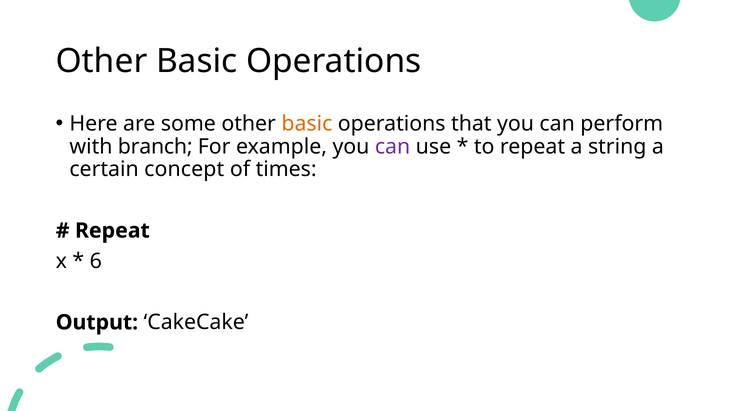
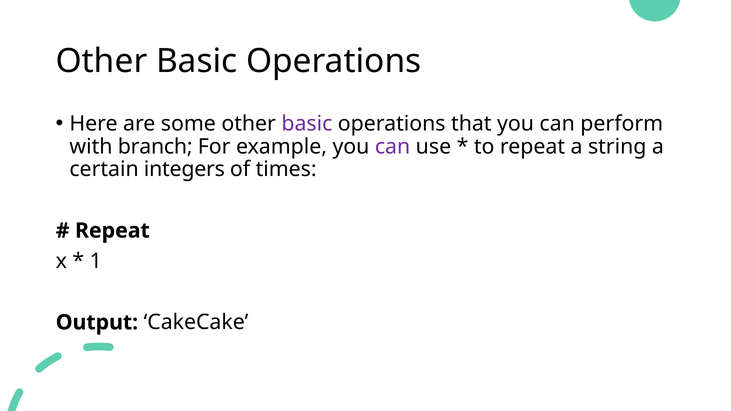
basic colour: orange -> purple (307, 124)
concept: concept -> integers (184, 170)
6: 6 -> 1 (96, 261)
